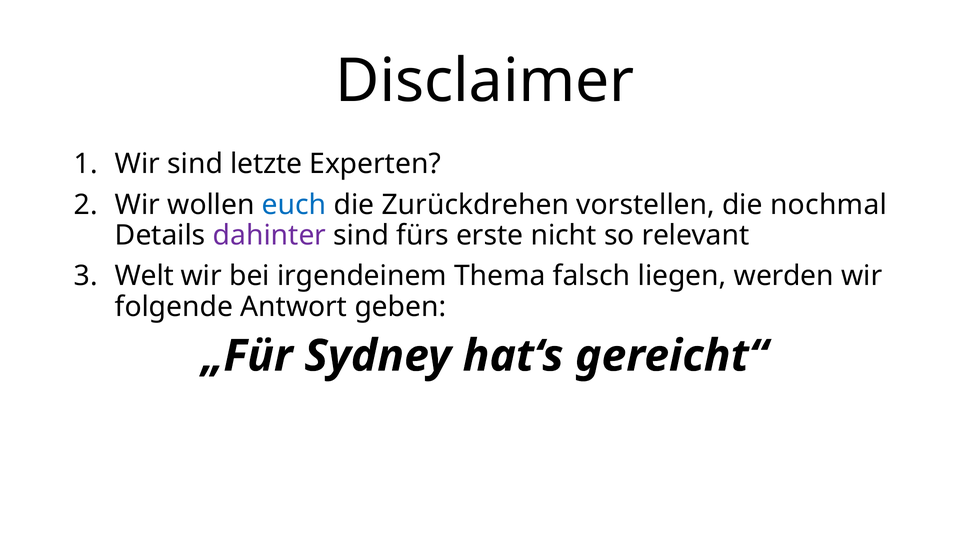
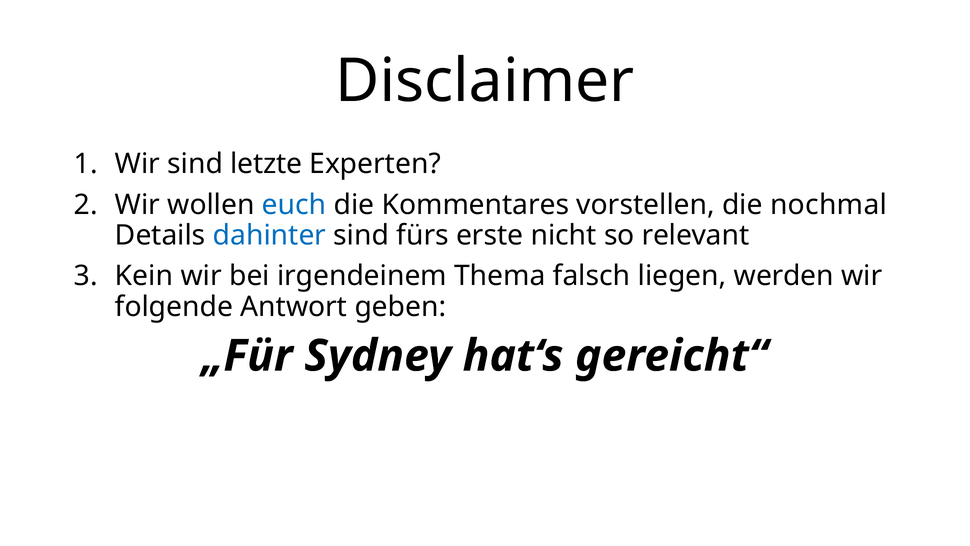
Zurückdrehen: Zurückdrehen -> Kommentares (475, 205)
dahinter colour: purple -> blue (269, 235)
Welt: Welt -> Kein (144, 276)
